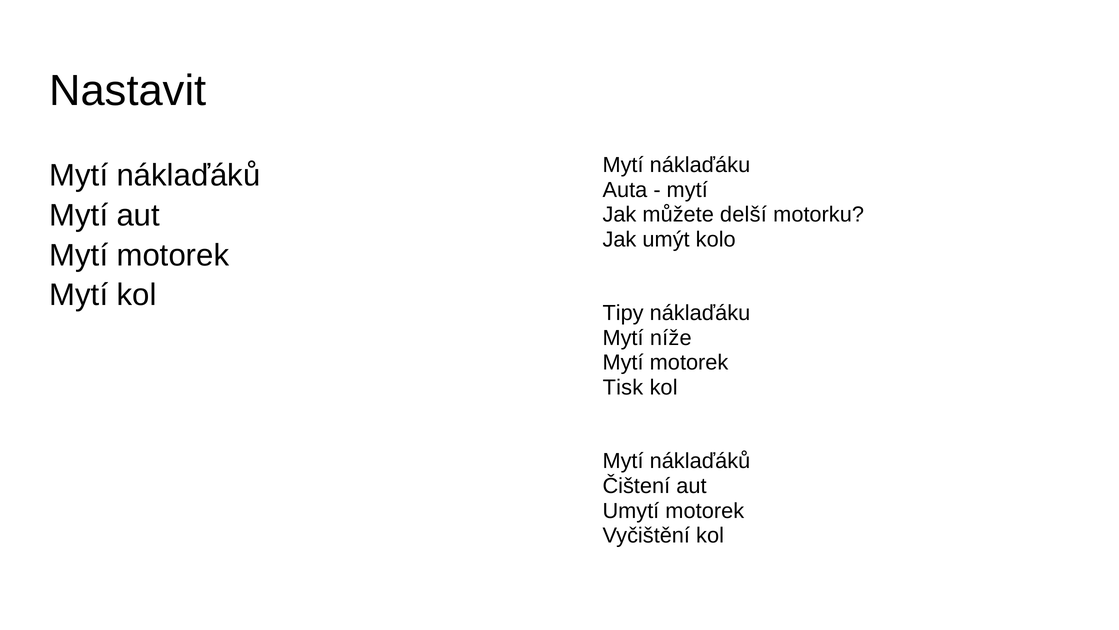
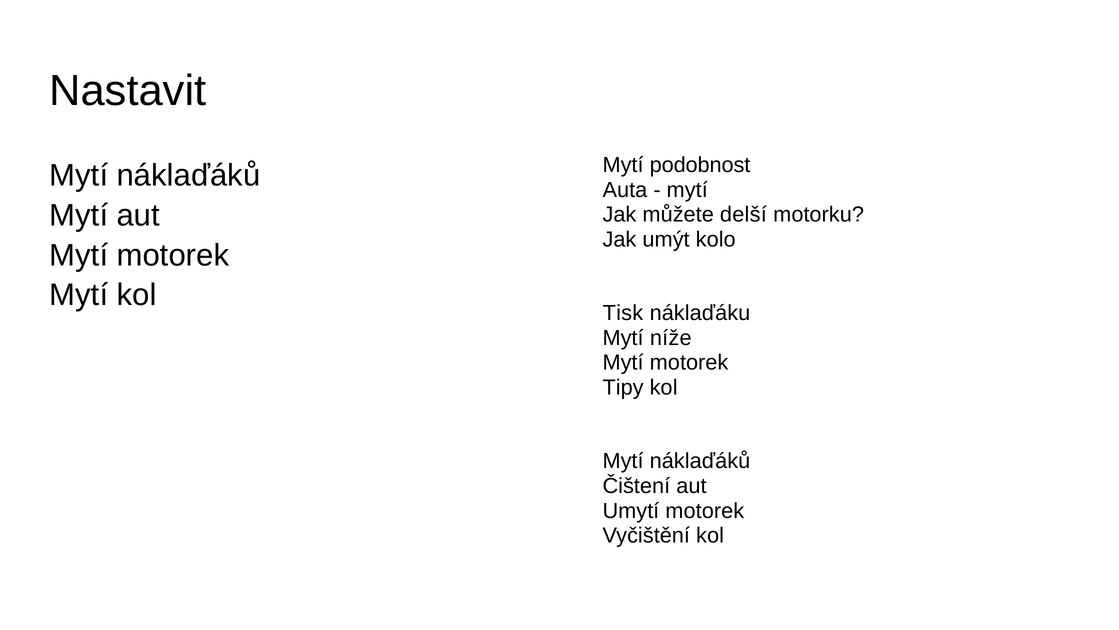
Mytí náklaďáku: náklaďáku -> podobnost (700, 165)
Tipy: Tipy -> Tisk (623, 313)
Tisk: Tisk -> Tipy (623, 387)
